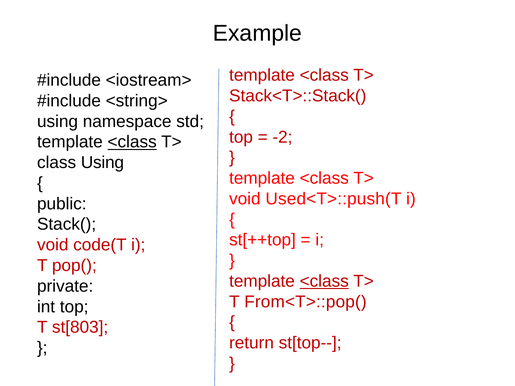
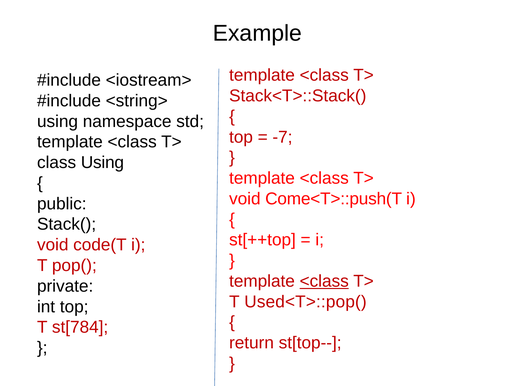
-2: -2 -> -7 (282, 137)
<class underline: present -> none (132, 142)
Used<T>::push(T: Used<T>::push(T -> Come<T>::push(T (334, 199)
From<T>::pop(: From<T>::pop( -> Used<T>::pop( (305, 302)
st[803: st[803 -> st[784 (80, 327)
